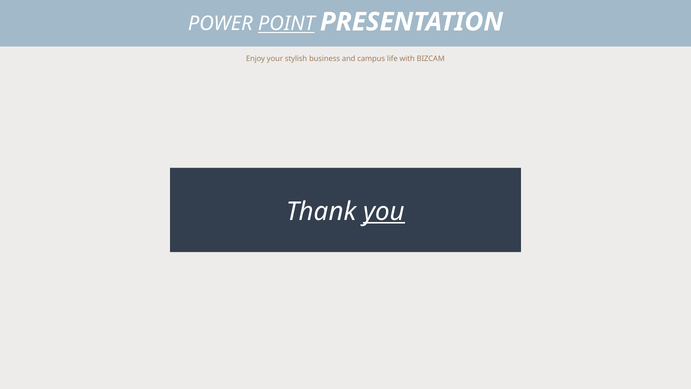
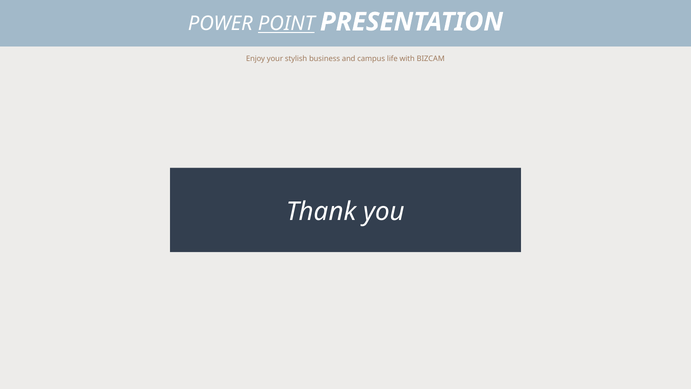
you underline: present -> none (384, 212)
